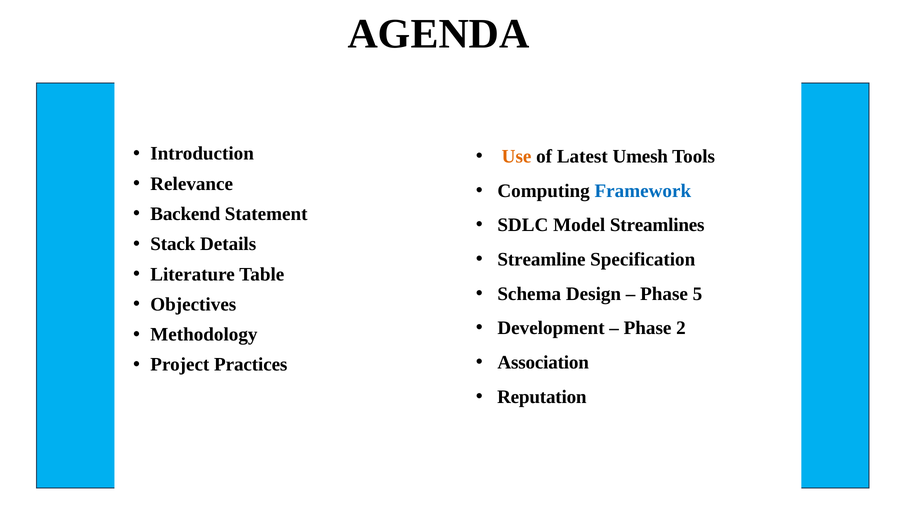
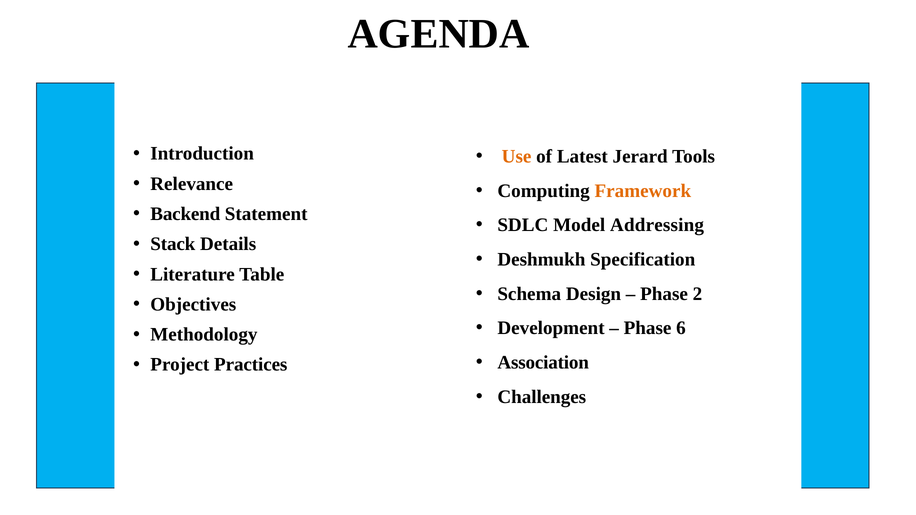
Umesh: Umesh -> Jerard (640, 157)
Framework colour: blue -> orange (643, 191)
Streamlines: Streamlines -> Addressing (657, 225)
Streamline: Streamline -> Deshmukh (541, 260)
5: 5 -> 2 (697, 294)
2: 2 -> 6 (681, 328)
Reputation: Reputation -> Challenges (542, 397)
